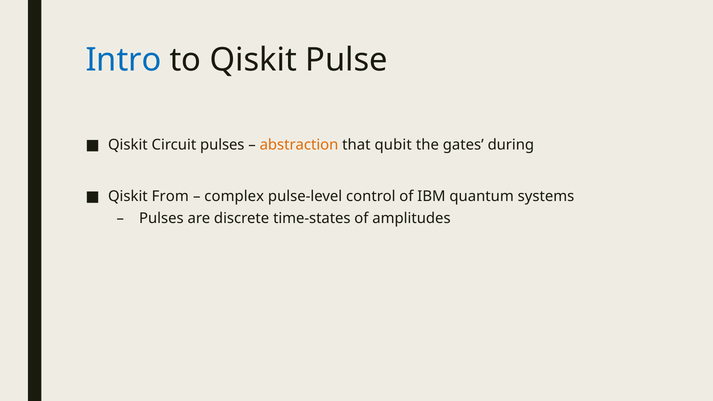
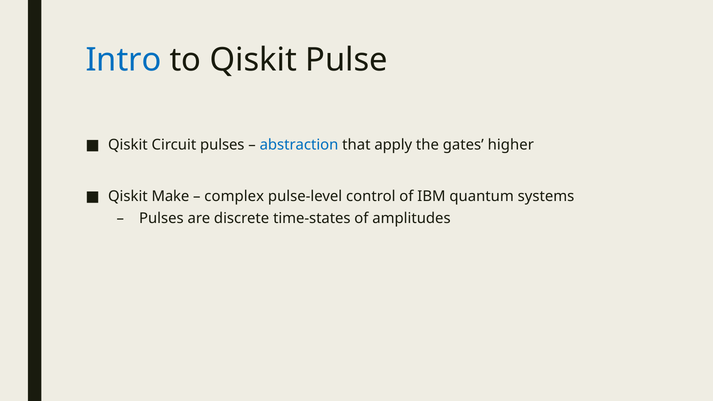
abstraction colour: orange -> blue (299, 145)
qubit: qubit -> apply (393, 145)
during: during -> higher (511, 145)
From: From -> Make (170, 196)
